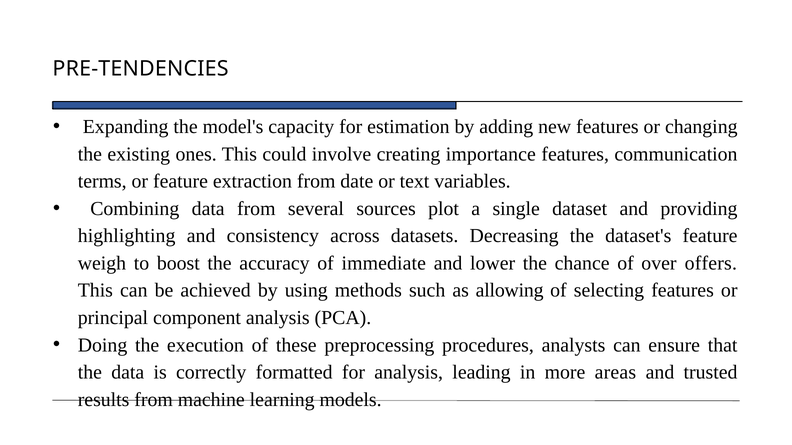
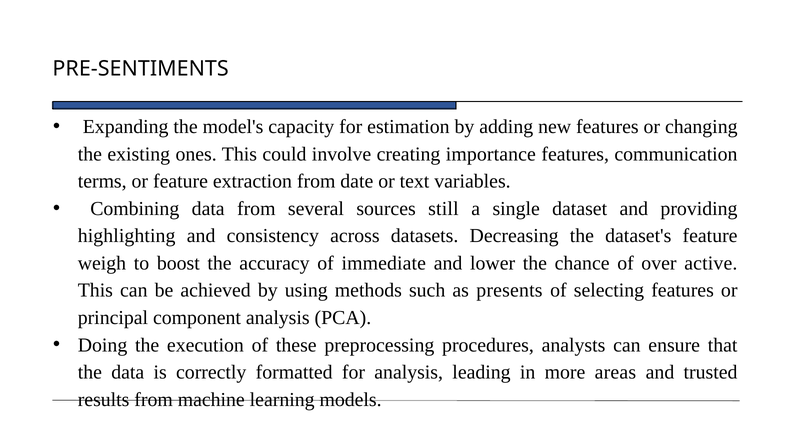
PRE-TENDENCIES: PRE-TENDENCIES -> PRE-SENTIMENTS (141, 69)
plot: plot -> still (443, 209)
offers: offers -> active (711, 263)
allowing: allowing -> presents (509, 291)
